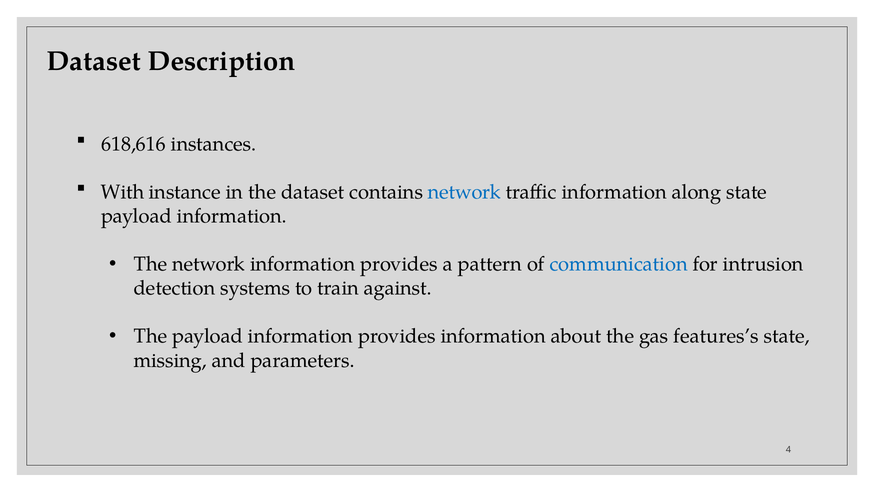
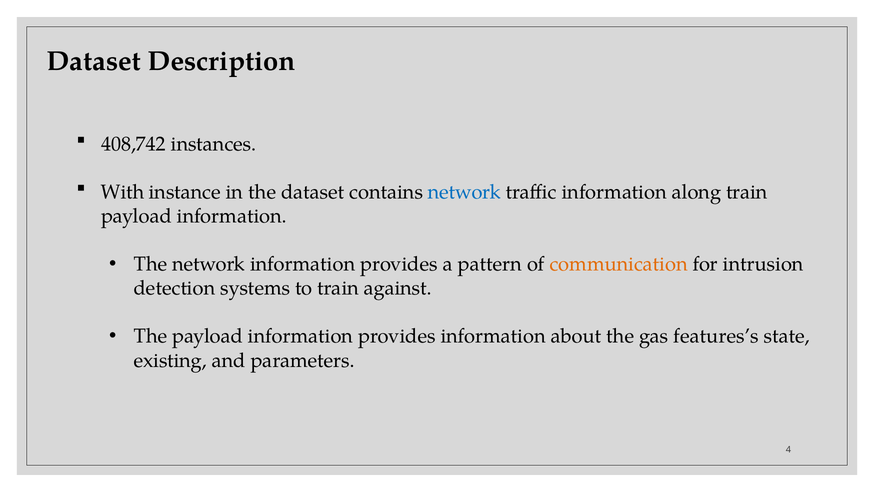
618,616: 618,616 -> 408,742 (134, 144)
along state: state -> train (747, 192)
communication colour: blue -> orange (619, 264)
missing: missing -> existing (170, 360)
